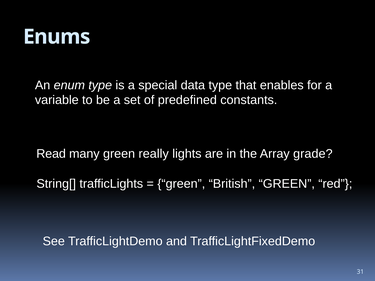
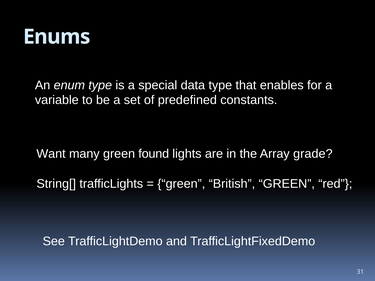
Read: Read -> Want (51, 154)
really: really -> found (154, 154)
